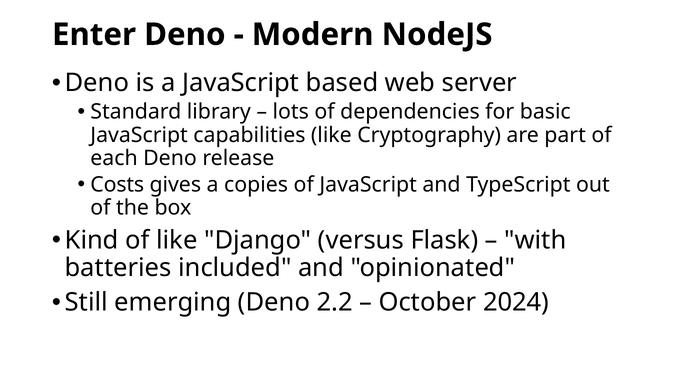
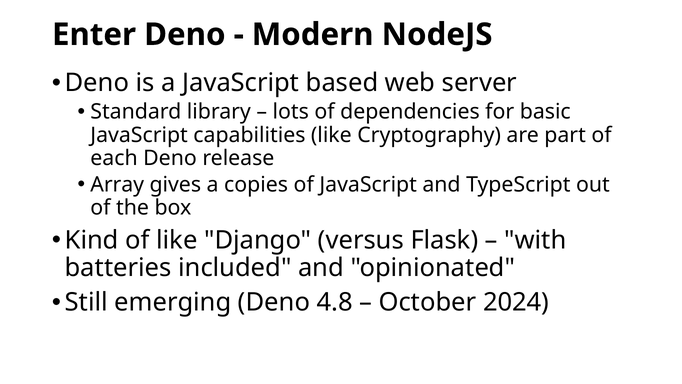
Costs: Costs -> Array (117, 184)
2.2: 2.2 -> 4.8 (335, 302)
